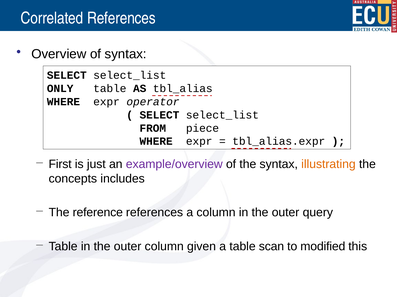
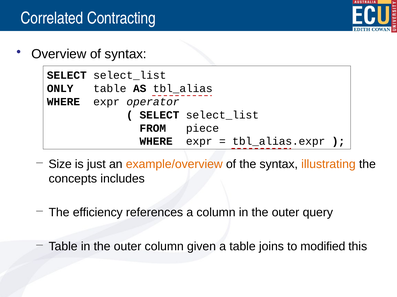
Correlated References: References -> Contracting (121, 18)
First: First -> Size (60, 164)
example/overview colour: purple -> orange (174, 164)
reference: reference -> efficiency (98, 213)
scan: scan -> joins (271, 247)
